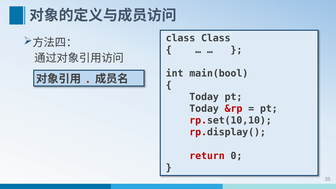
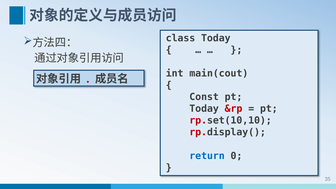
class Class: Class -> Today (216, 38)
main(bool: main(bool -> main(cout (219, 73)
Today: Today -> Const (204, 97)
return colour: red -> blue (207, 156)
